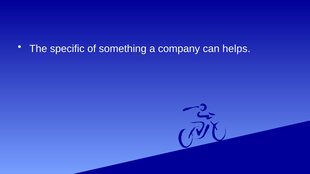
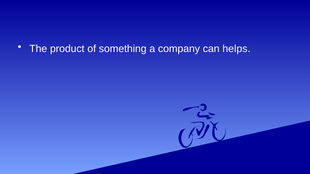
specific: specific -> product (67, 49)
